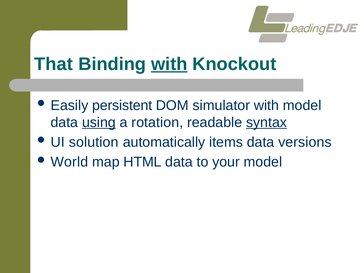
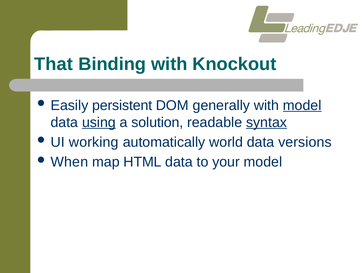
with underline: present -> none (169, 64)
simulator: simulator -> generally (221, 105)
model underline: none -> present (302, 105)
rotation: rotation -> solution (157, 122)
solution: solution -> working (94, 142)
items: items -> world (226, 142)
World: World -> When (69, 162)
